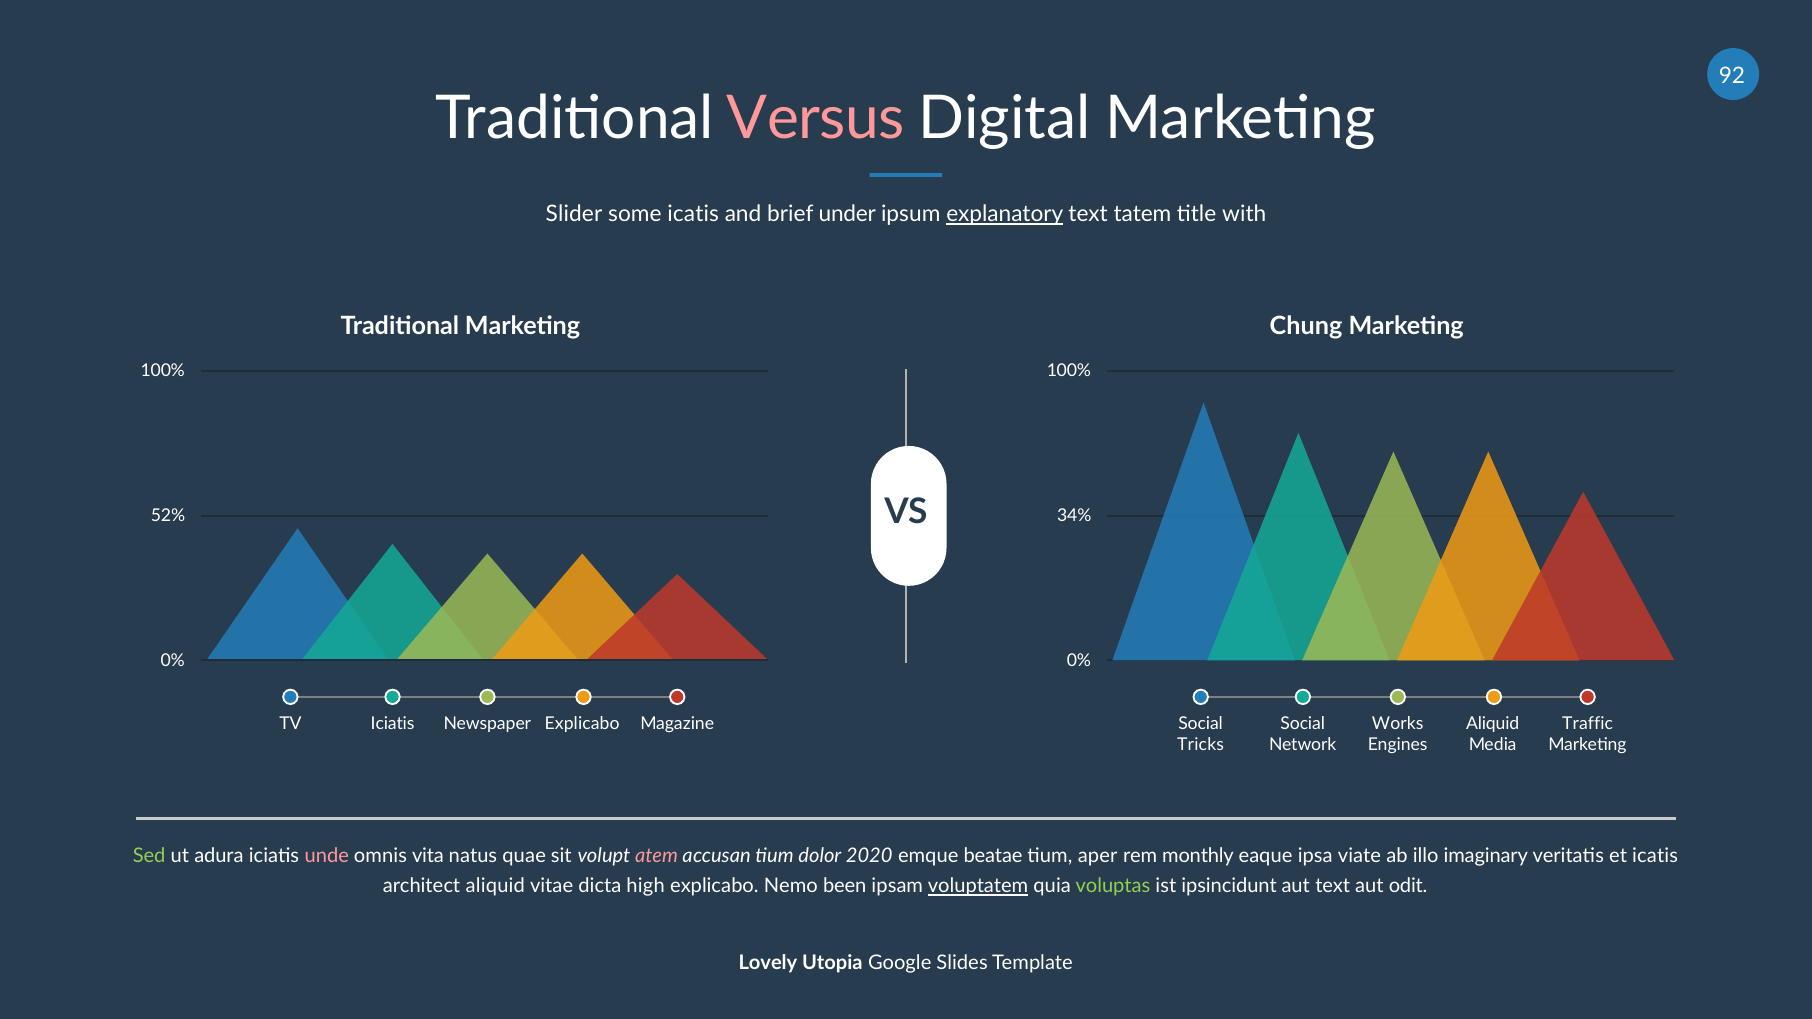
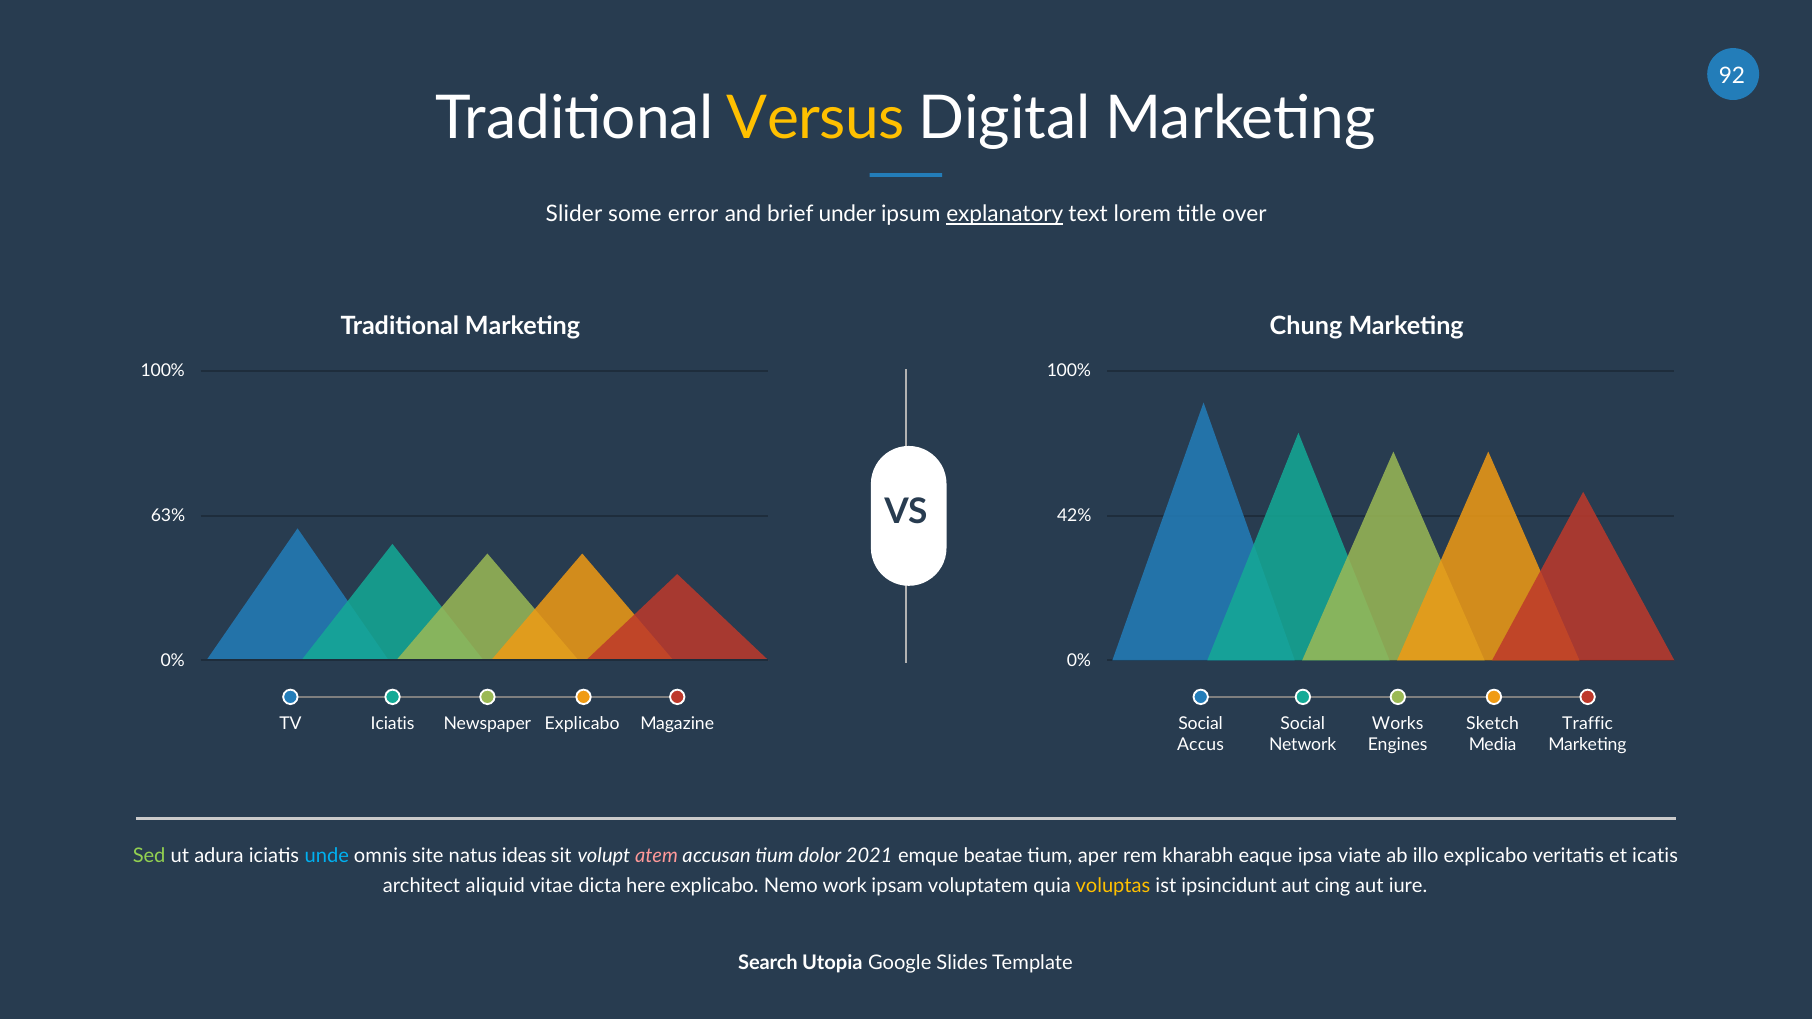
Versus colour: pink -> yellow (816, 119)
some icatis: icatis -> error (693, 214)
tatem: tatem -> lorem (1142, 214)
with: with -> over (1244, 214)
52%: 52% -> 63% (168, 516)
34%: 34% -> 42% (1074, 516)
Aliquid: Aliquid -> Sketch (1493, 724)
Tricks: Tricks -> Accus (1201, 745)
unde colour: pink -> light blue (327, 856)
vita: vita -> site (428, 856)
quae: quae -> ideas (524, 856)
2020: 2020 -> 2021 (869, 856)
monthly: monthly -> kharabh (1198, 856)
illo imaginary: imaginary -> explicabo (1486, 856)
high: high -> here (646, 887)
been: been -> work (845, 887)
voluptatem underline: present -> none (978, 887)
voluptas colour: light green -> yellow (1113, 887)
aut text: text -> cing (1333, 887)
odit: odit -> iure (1408, 887)
Lovely: Lovely -> Search (768, 963)
